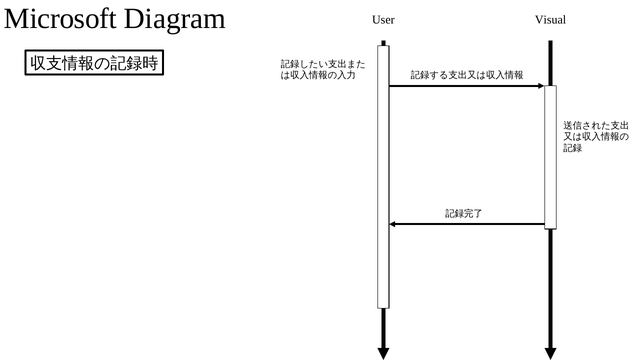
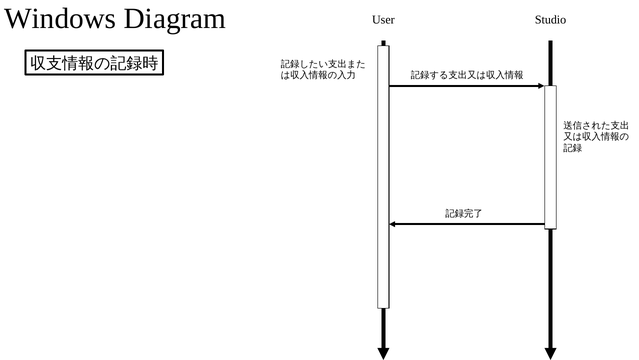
Microsoft: Microsoft -> Windows (60, 19)
Visual: Visual -> Studio (551, 20)
